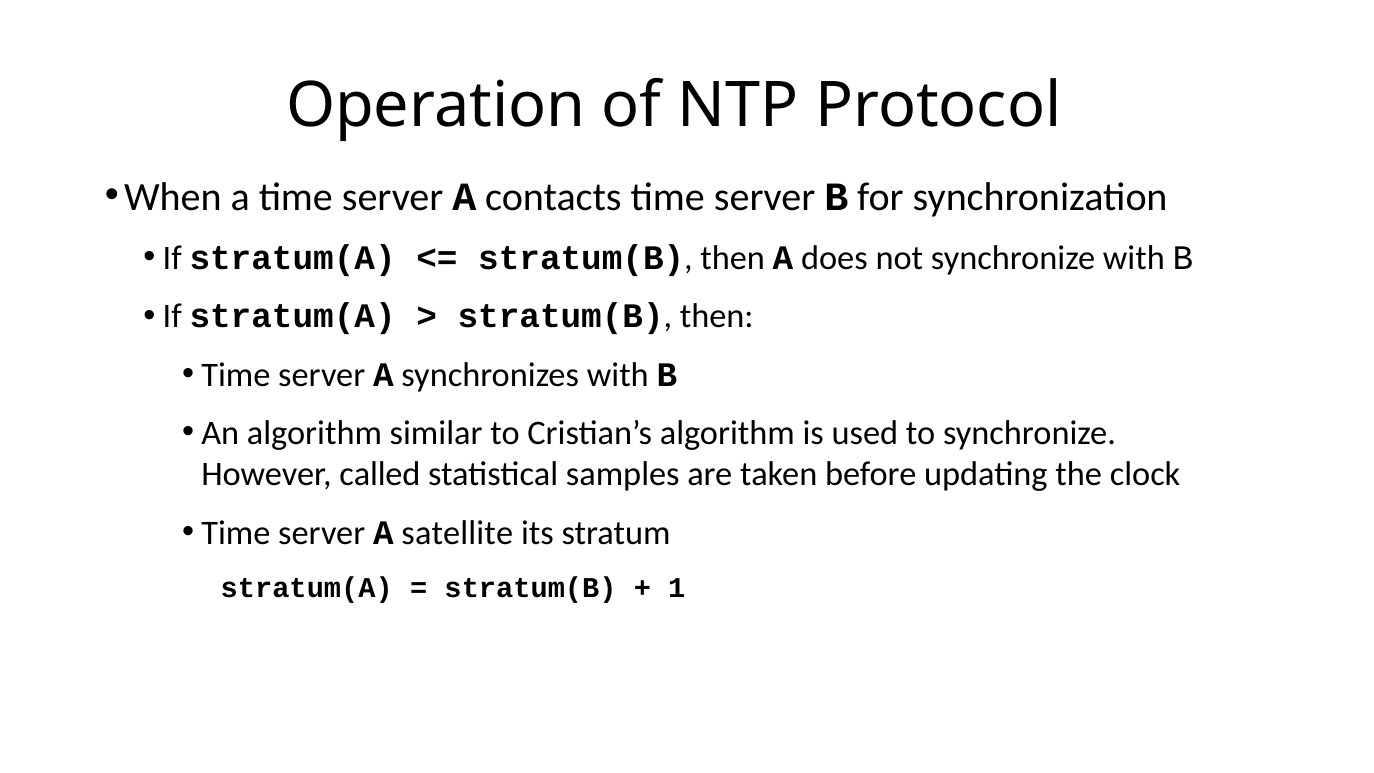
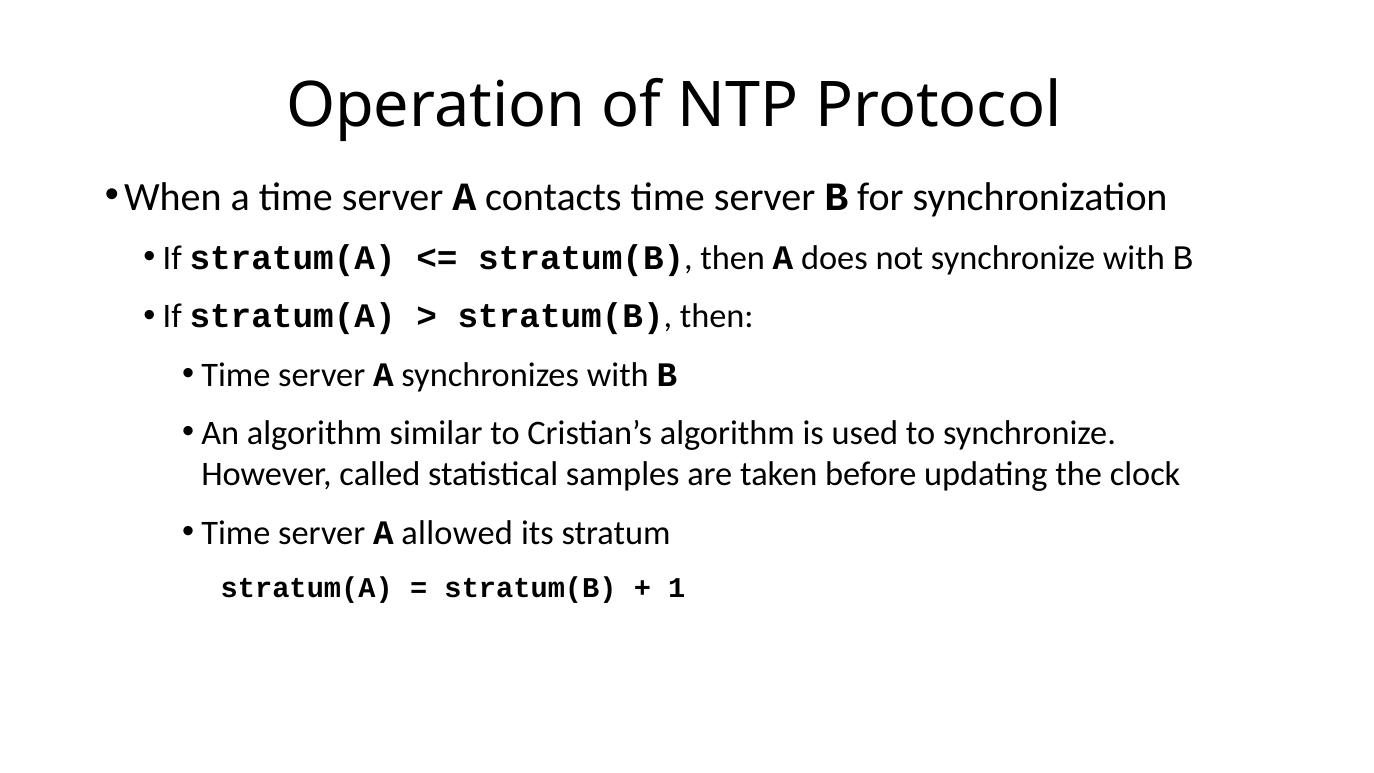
satellite: satellite -> allowed (457, 533)
